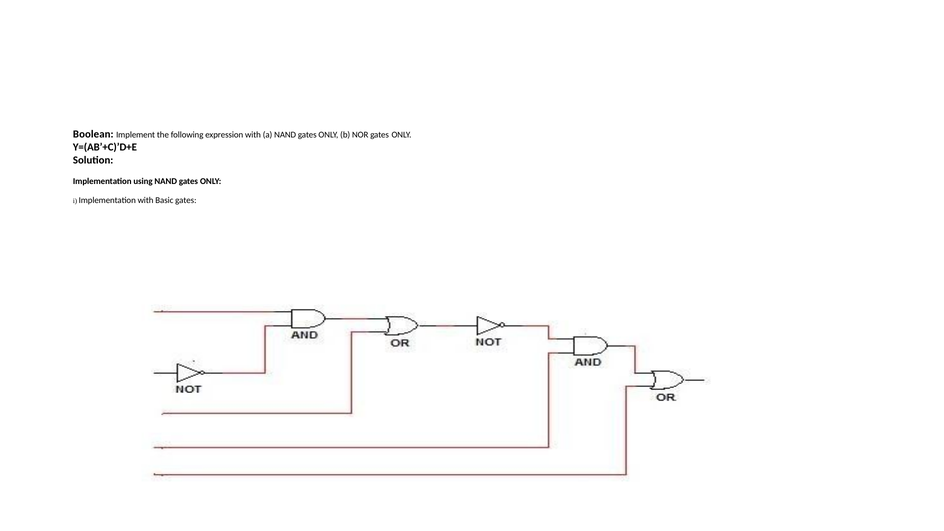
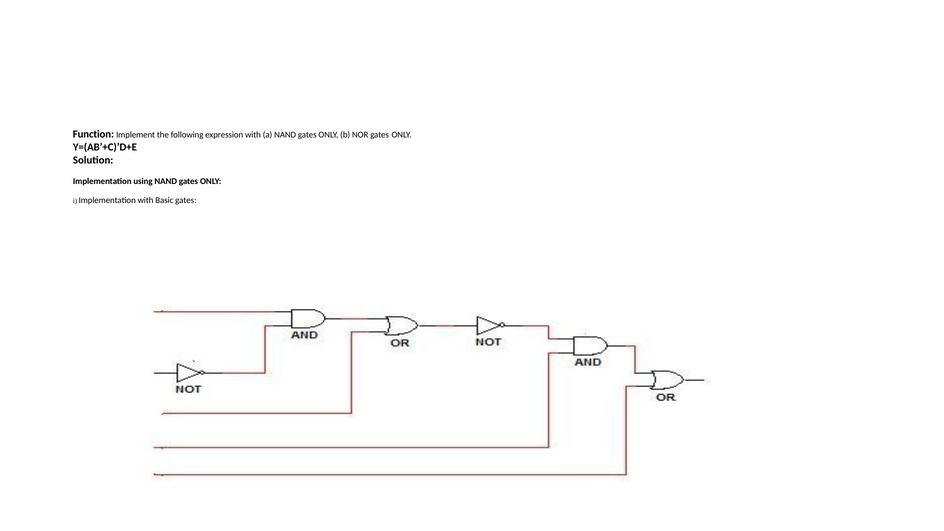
Boolean: Boolean -> Function (93, 134)
